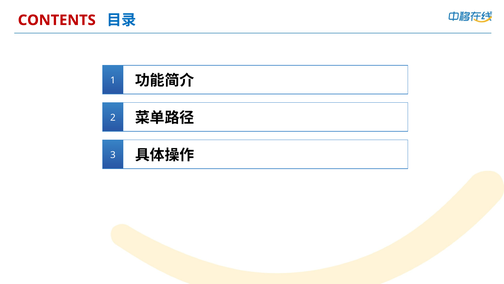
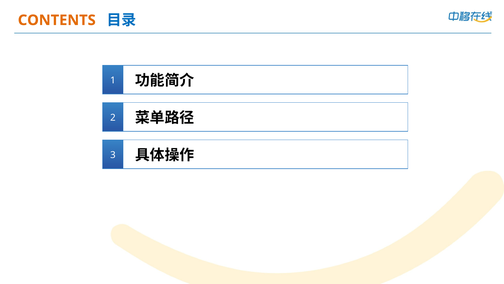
CONTENTS colour: red -> orange (57, 20)
